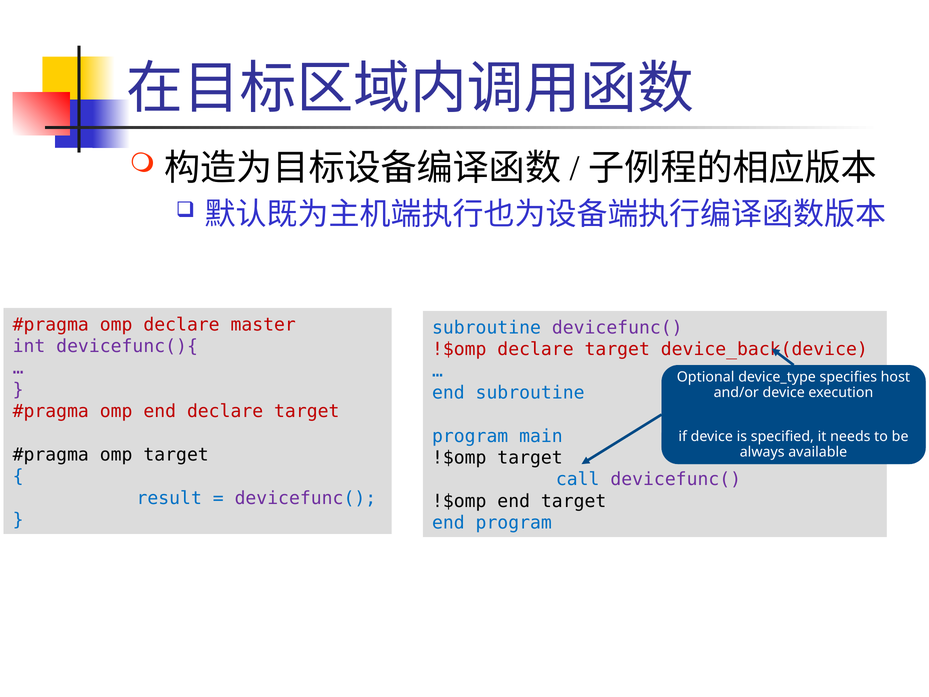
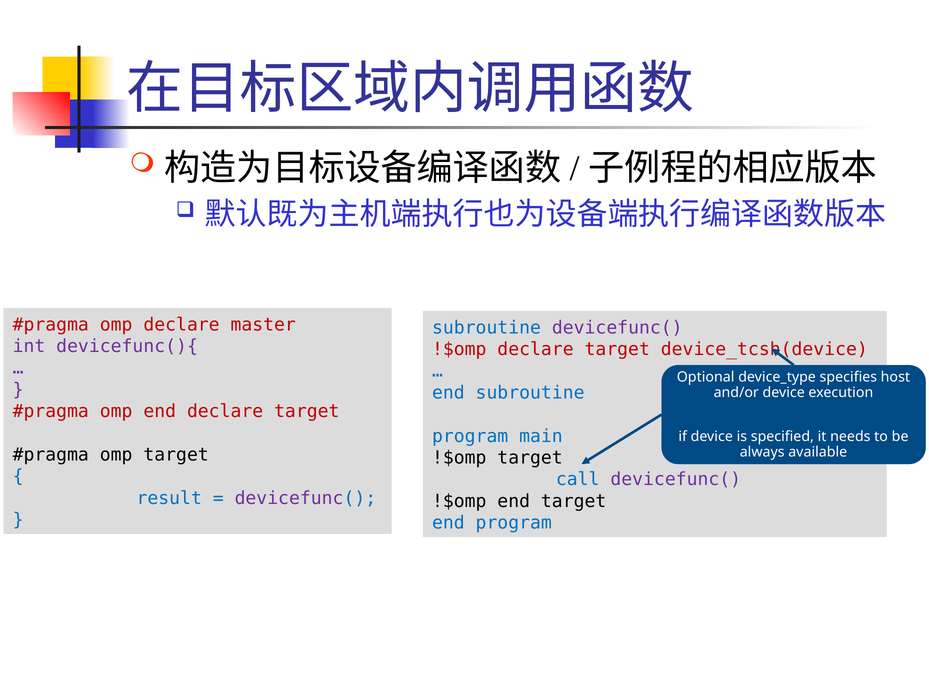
device_back(device: device_back(device -> device_tcsh(device (764, 349)
